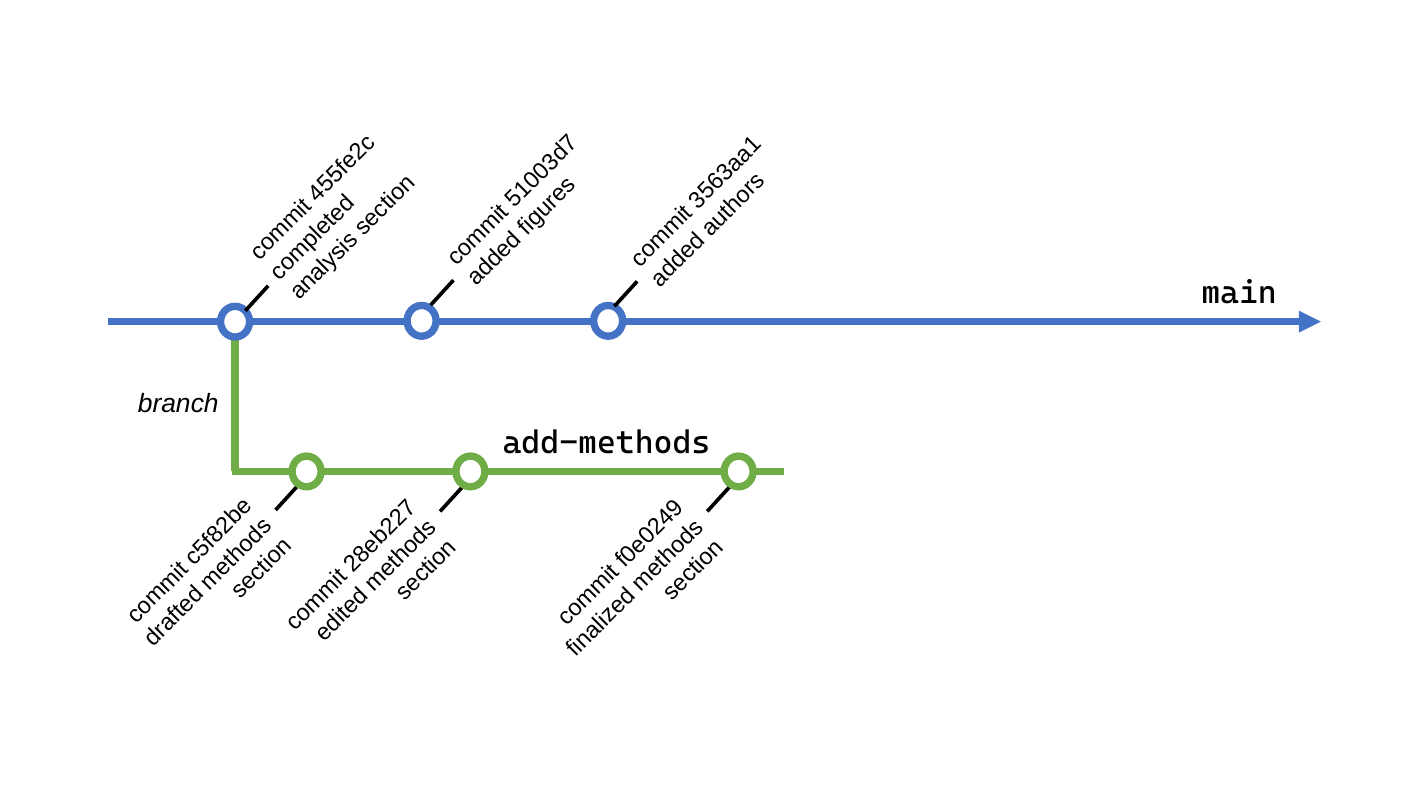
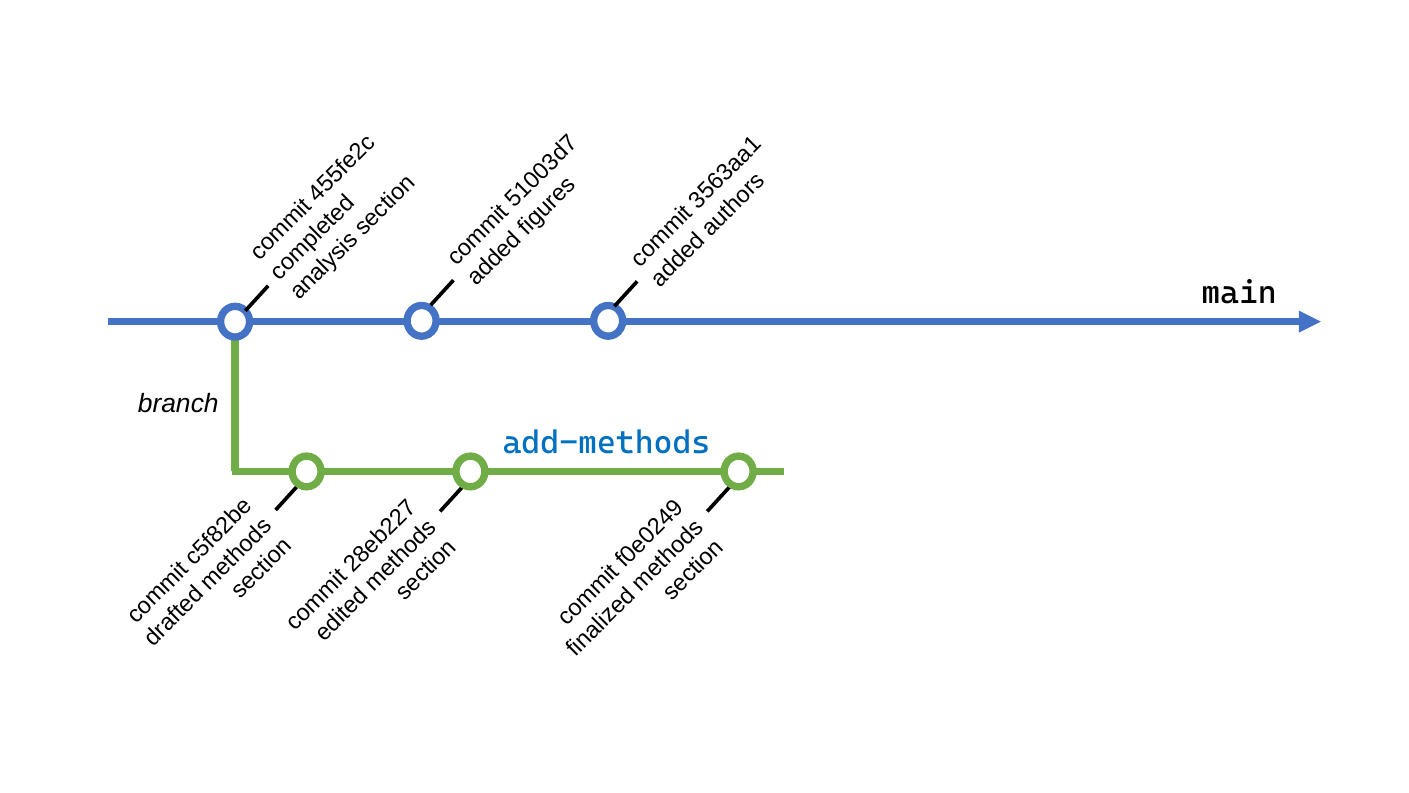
add-methods colour: black -> blue (606, 442)
